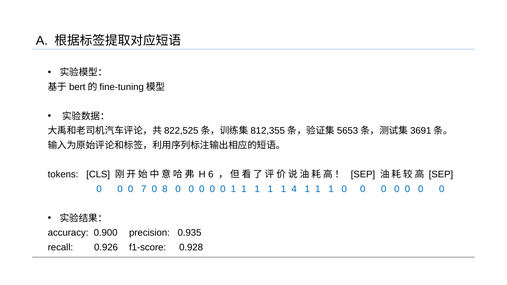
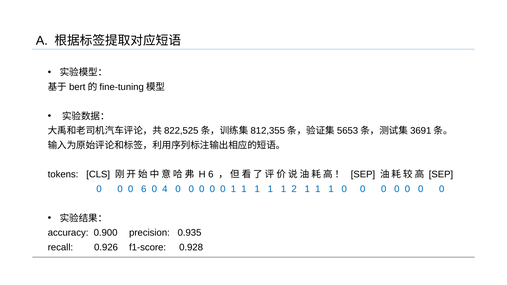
0 7: 7 -> 6 (144, 189)
8: 8 -> 4 (165, 189)
4: 4 -> 2 (294, 189)
